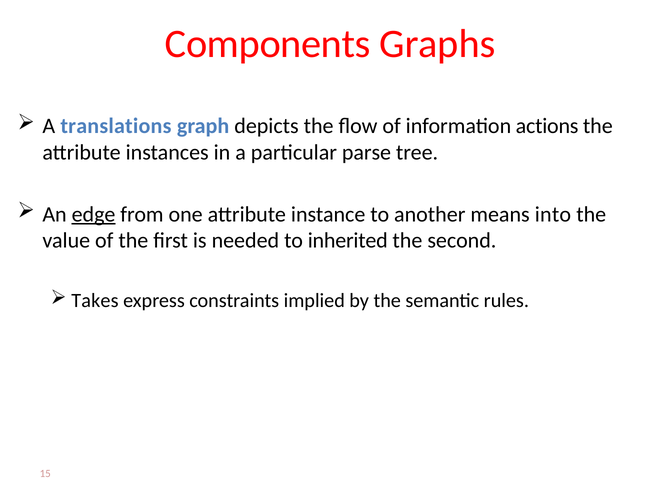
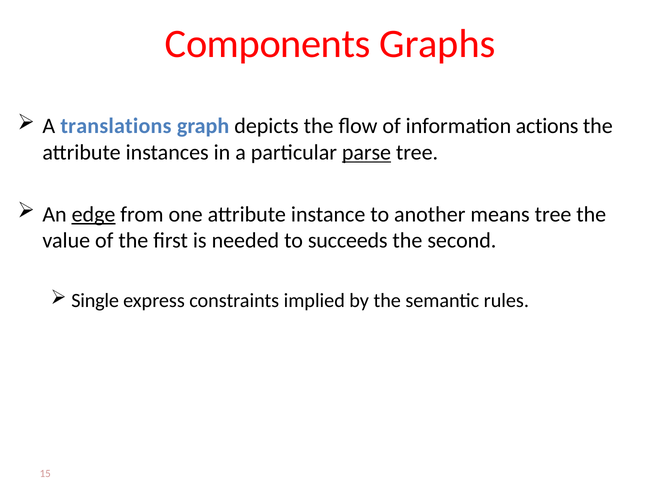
parse underline: none -> present (367, 152)
means into: into -> tree (553, 214)
inherited: inherited -> succeeds (348, 241)
Takes: Takes -> Single (95, 301)
